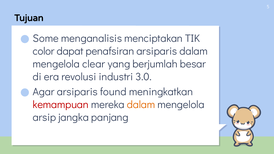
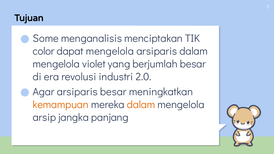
dapat penafsiran: penafsiran -> mengelola (110, 51)
clear: clear -> violet (94, 64)
3.0: 3.0 -> 2.0 (144, 77)
arsiparis found: found -> besar (113, 92)
kemampuan colour: red -> orange (61, 105)
